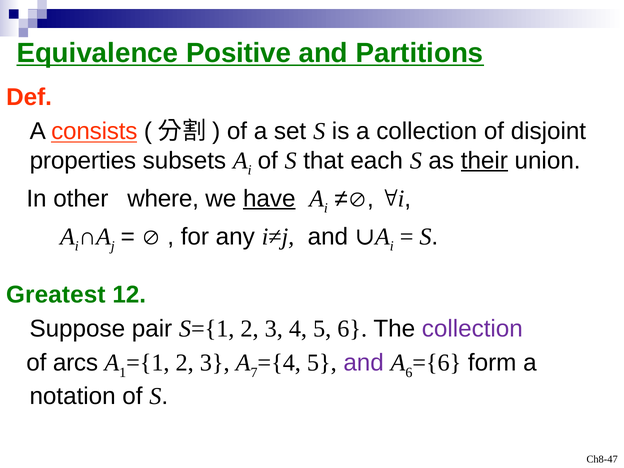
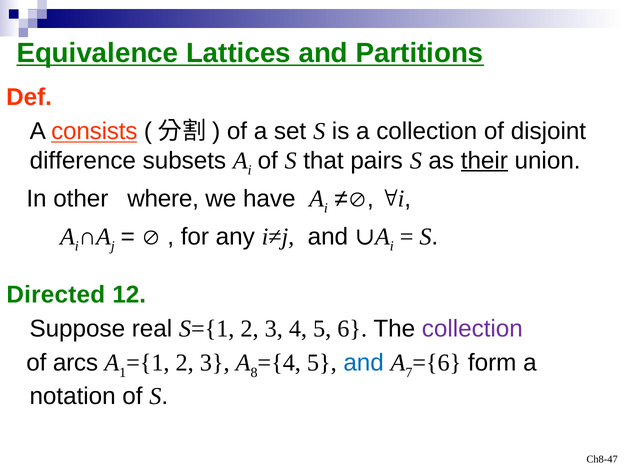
Positive: Positive -> Lattices (238, 53)
properties: properties -> difference (83, 161)
each: each -> pairs (377, 161)
have underline: present -> none (269, 199)
Greatest: Greatest -> Directed (56, 295)
pair: pair -> real (152, 329)
7: 7 -> 8 (254, 372)
and colour: purple -> blue (364, 363)
A 6: 6 -> 7 (409, 372)
